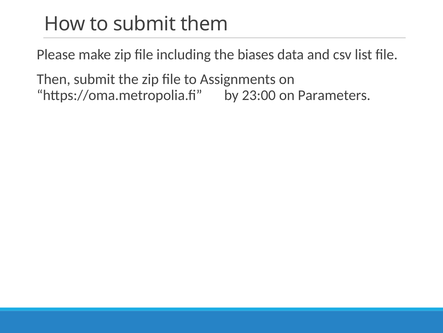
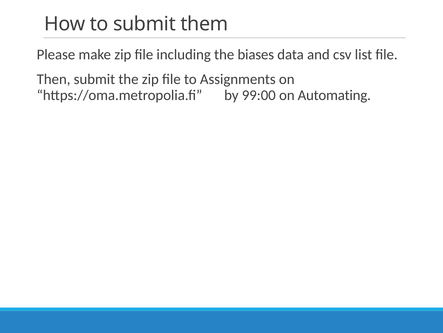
23:00: 23:00 -> 99:00 (259, 95)
Parameters: Parameters -> Automating (334, 95)
